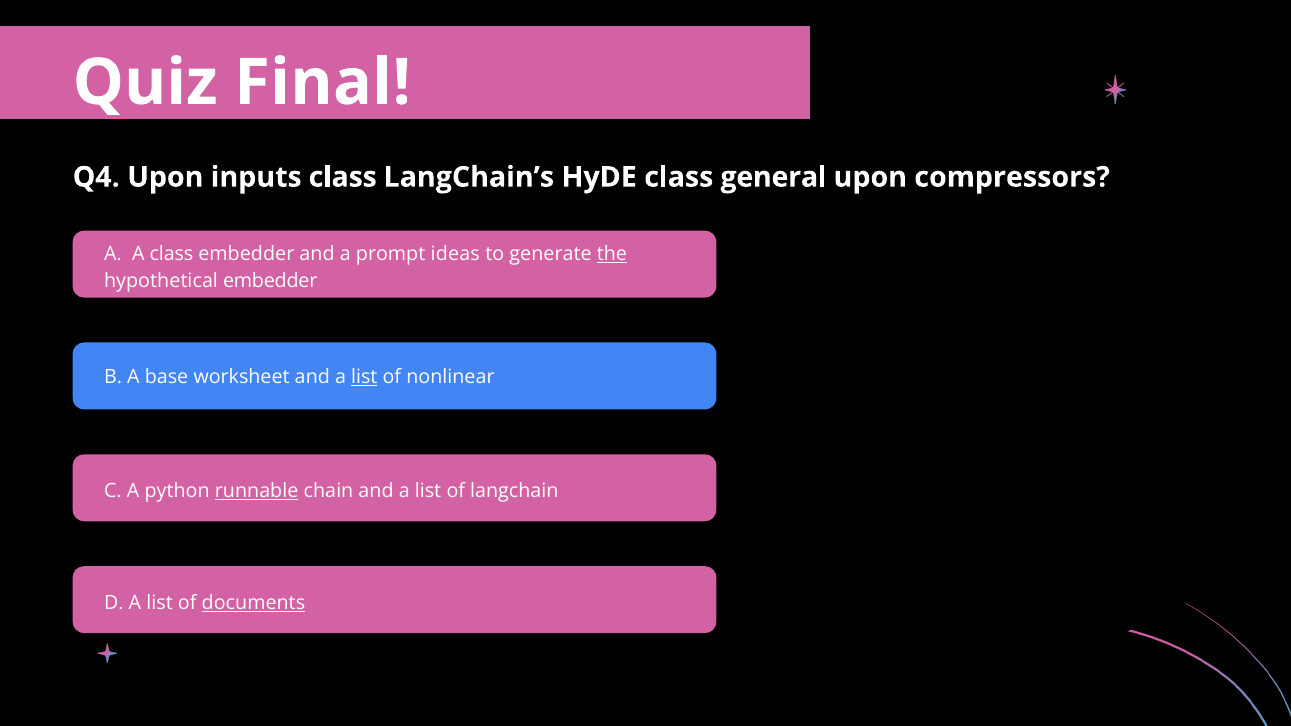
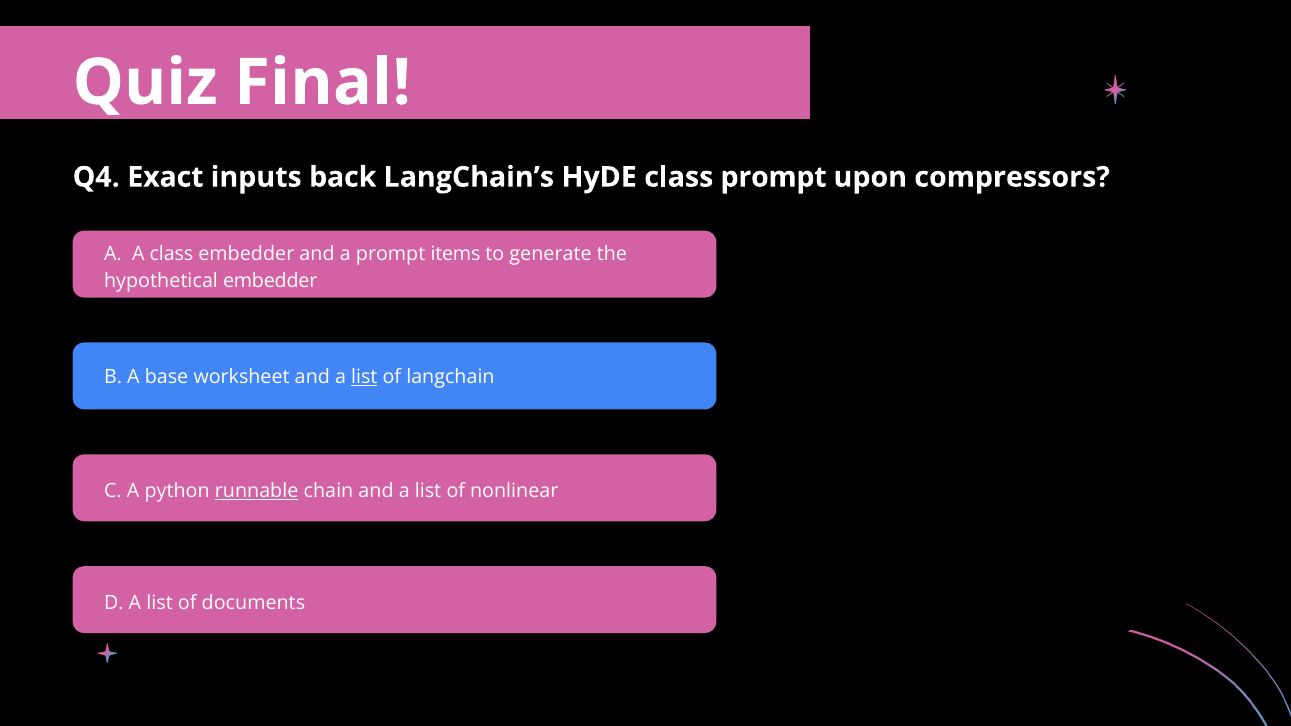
Q4 Upon: Upon -> Exact (165, 177)
inputs class: class -> back (343, 177)
class general: general -> prompt (774, 177)
ideas: ideas -> items (455, 254)
the underline: present -> none (612, 254)
nonlinear: nonlinear -> langchain (450, 377)
langchain: langchain -> nonlinear (514, 491)
documents underline: present -> none (253, 603)
